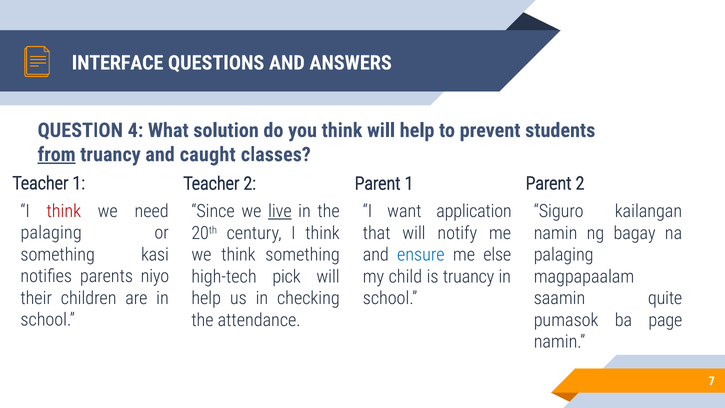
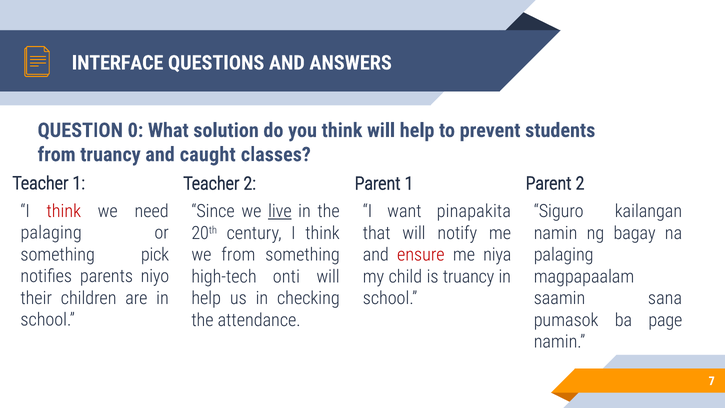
4: 4 -> 0 (136, 130)
from underline: present -> none (57, 155)
application: application -> pinapakita (474, 211)
kasi: kasi -> pick (155, 254)
we think: think -> from (238, 255)
ensure colour: blue -> red (421, 255)
else: else -> niya (497, 255)
pick: pick -> onti (286, 277)
quite: quite -> sana (665, 298)
